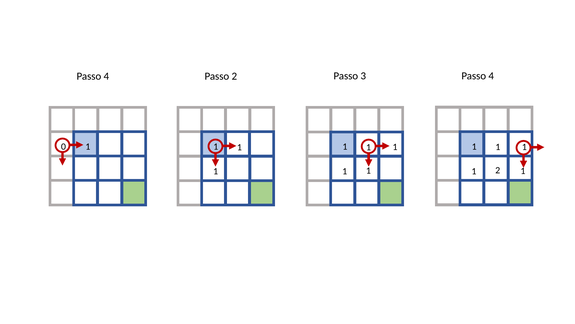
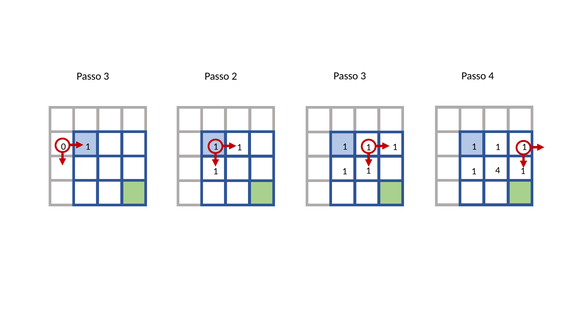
4: 4 -> 3 (106, 76)
1 2: 2 -> 4 (498, 170)
